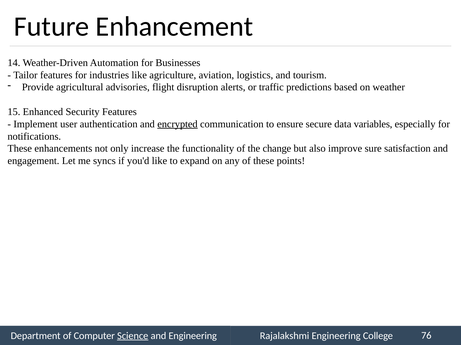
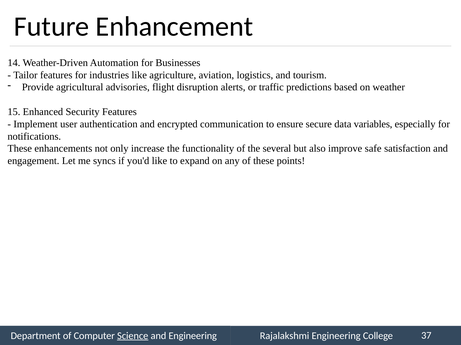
encrypted underline: present -> none (177, 124)
change: change -> several (277, 149)
sure: sure -> safe (373, 149)
76: 76 -> 37 (426, 336)
